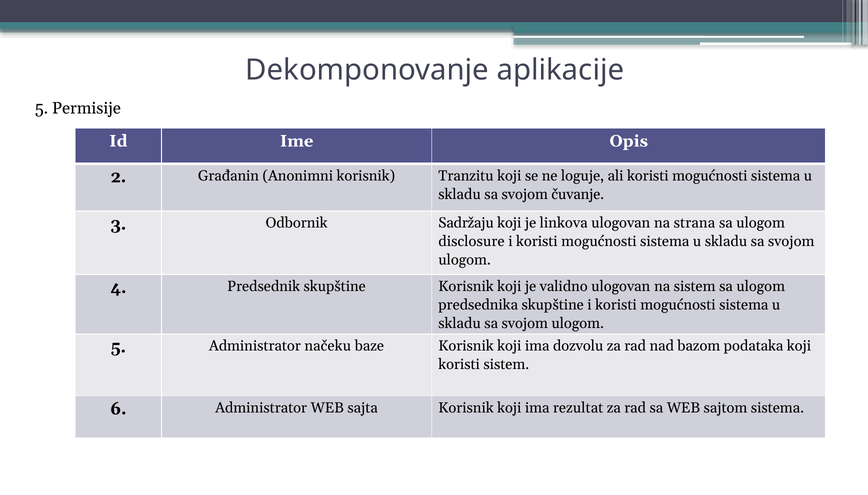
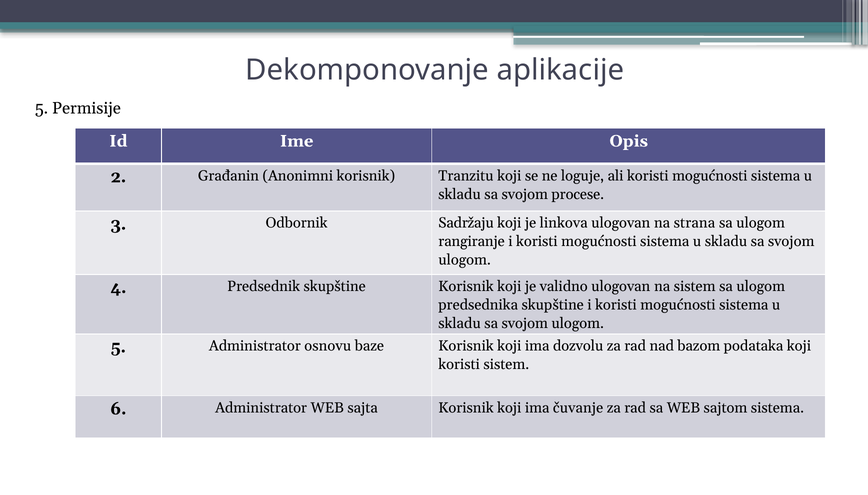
čuvanje: čuvanje -> procese (578, 194)
disclosure: disclosure -> rangiranje (472, 242)
načeku: načeku -> osnovu (328, 346)
rezultat: rezultat -> čuvanje (578, 408)
